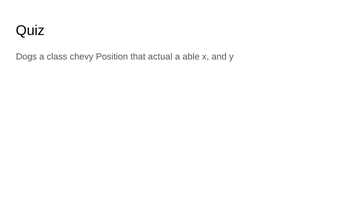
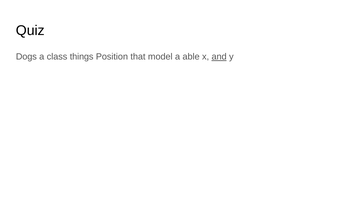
chevy: chevy -> things (82, 57)
actual: actual -> model (160, 57)
and underline: none -> present (219, 57)
